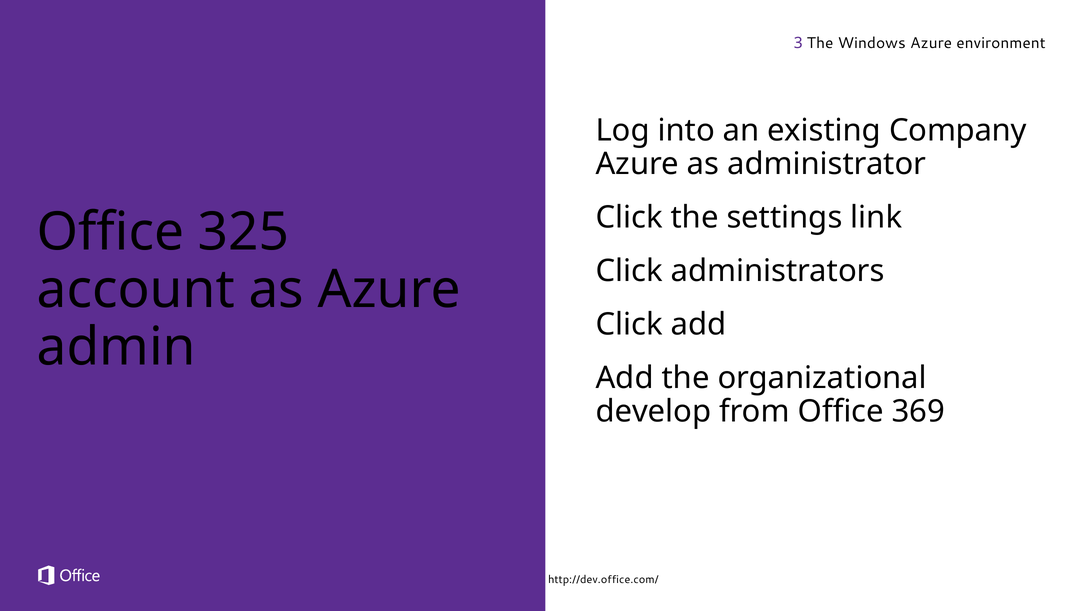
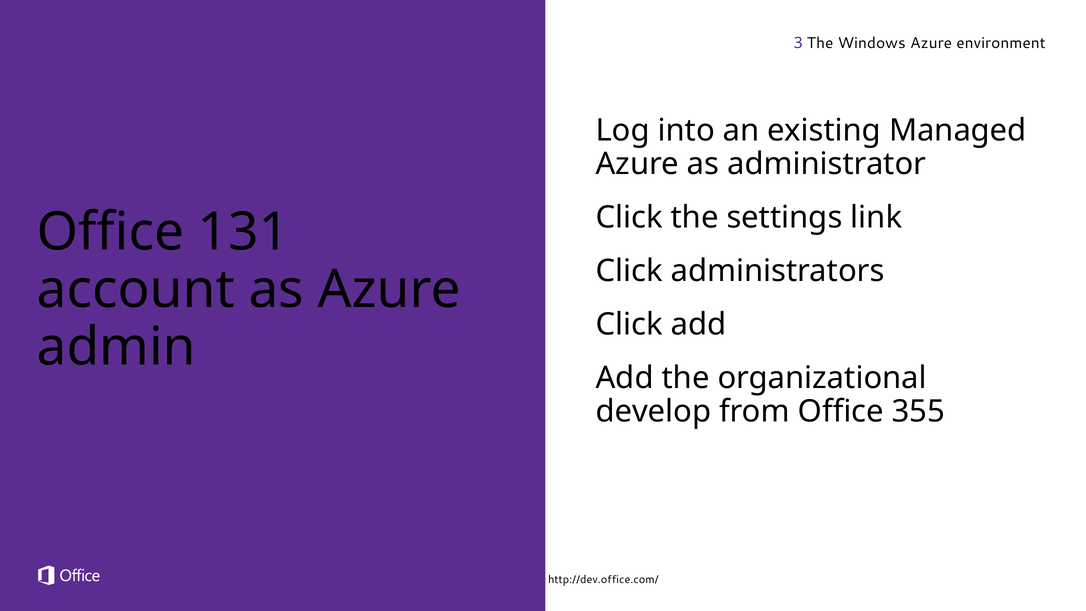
Company: Company -> Managed (958, 130)
325: 325 -> 131 (244, 232)
369: 369 -> 355 (918, 411)
